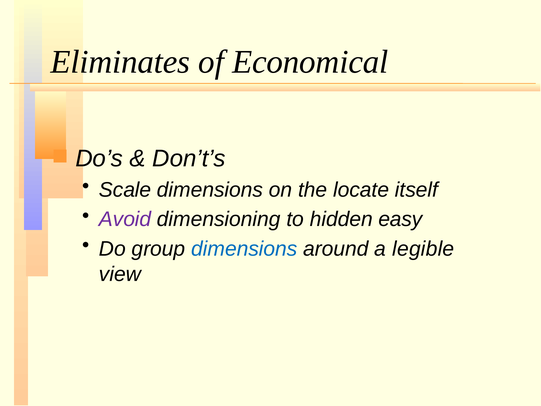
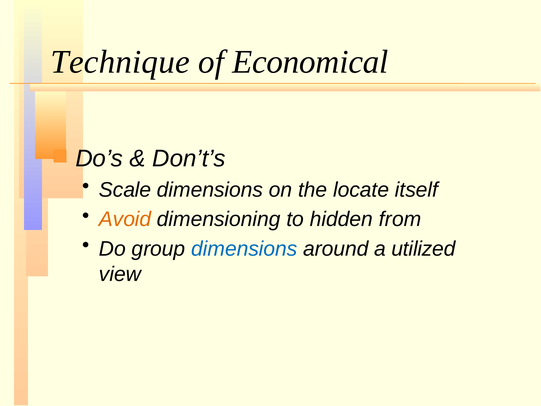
Eliminates: Eliminates -> Technique (120, 62)
Avoid colour: purple -> orange (125, 219)
easy: easy -> from (400, 219)
legible: legible -> utilized (423, 249)
